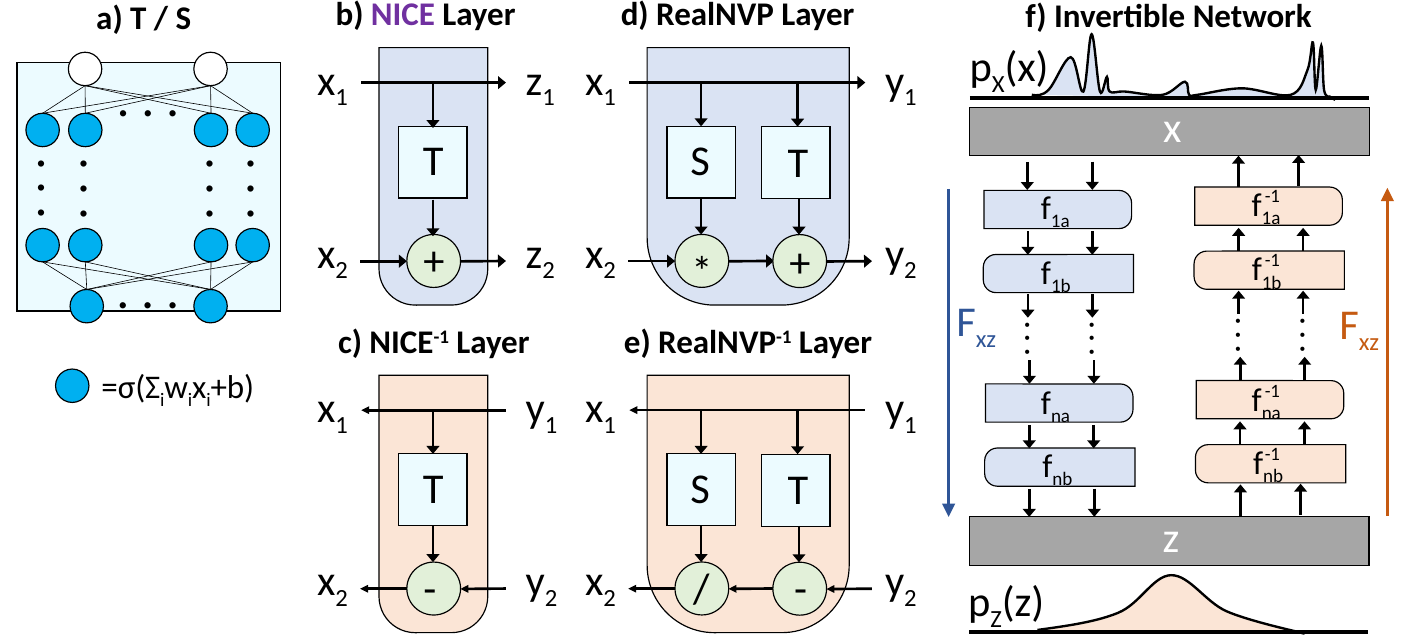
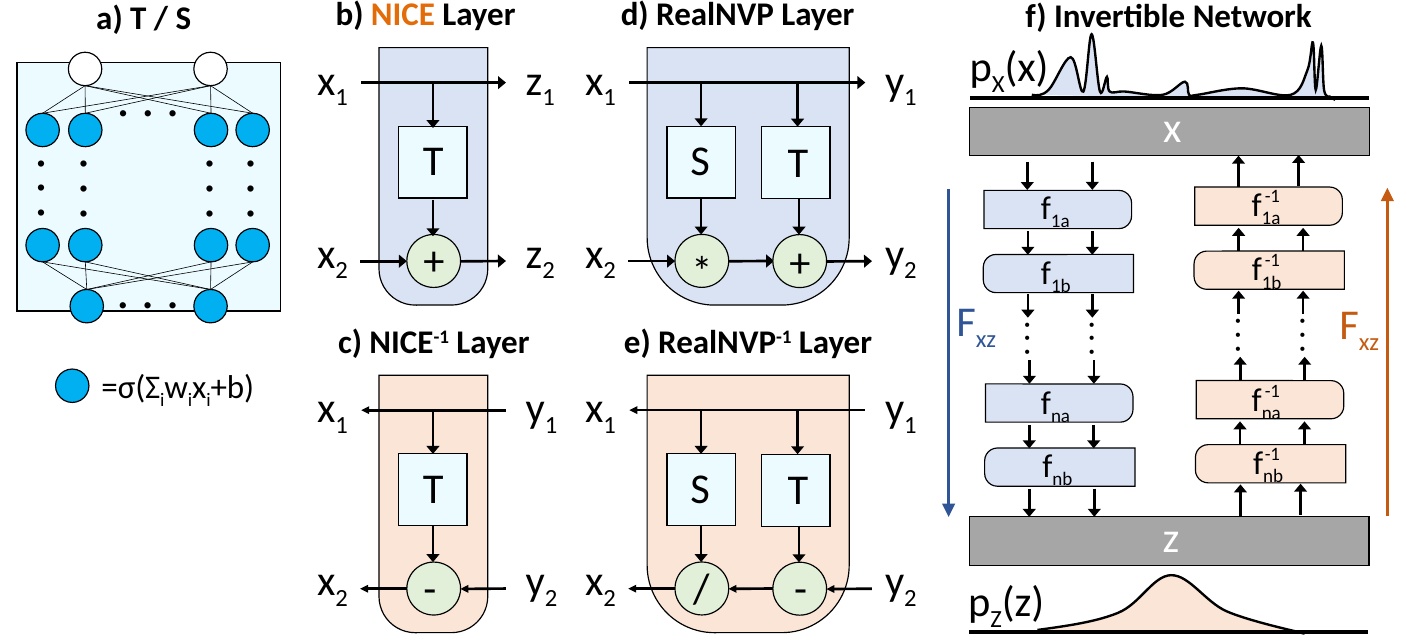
NICE colour: purple -> orange (403, 15)
